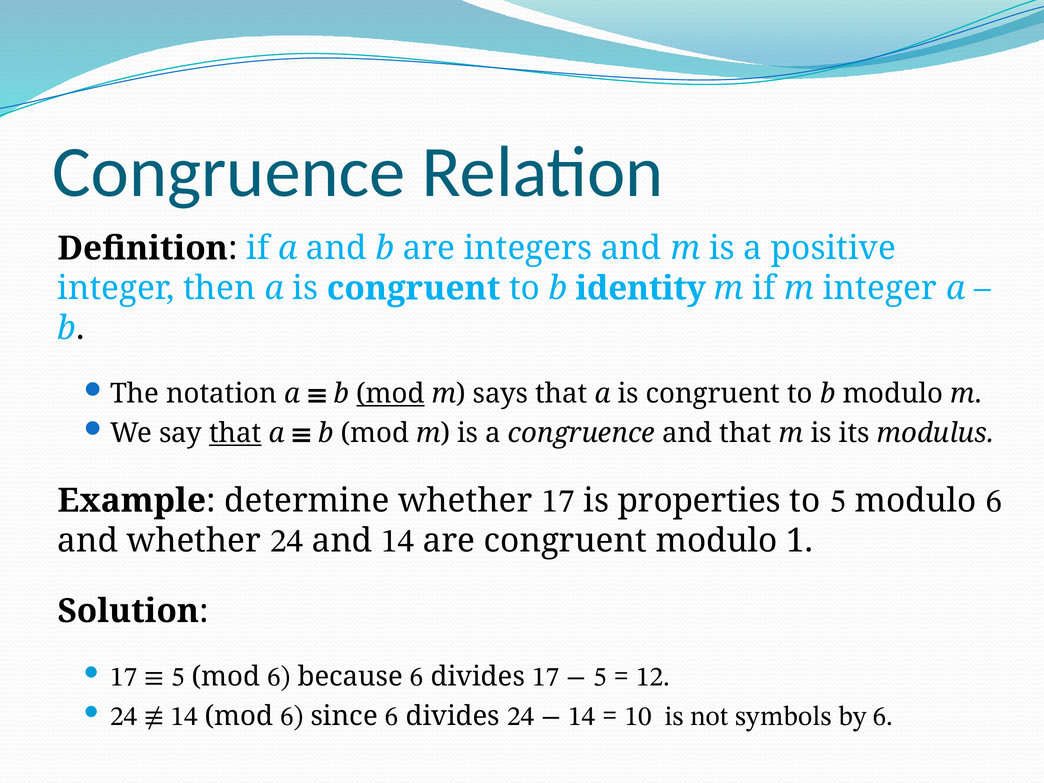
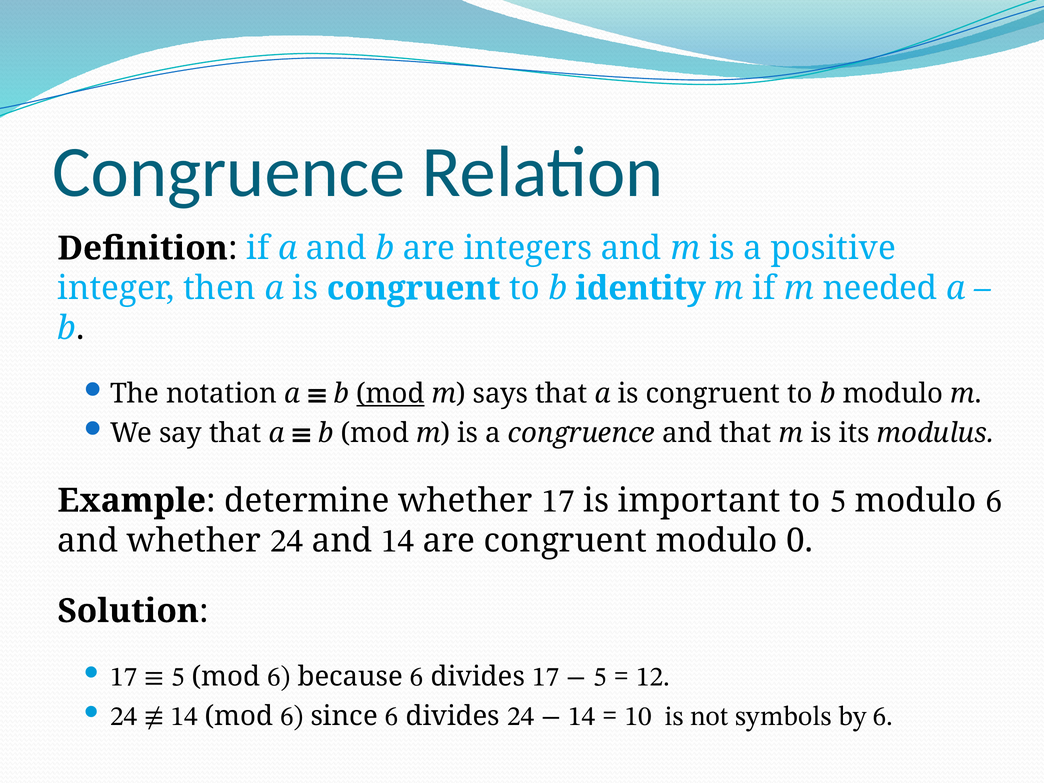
m integer: integer -> needed (880, 288)
that underline: present -> none (235, 433)
properties: properties -> important (699, 501)
1: 1 -> 0 (800, 541)
